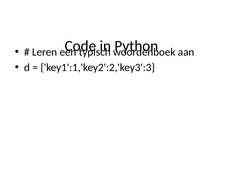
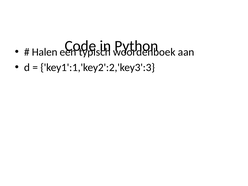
Leren: Leren -> Halen (45, 52)
